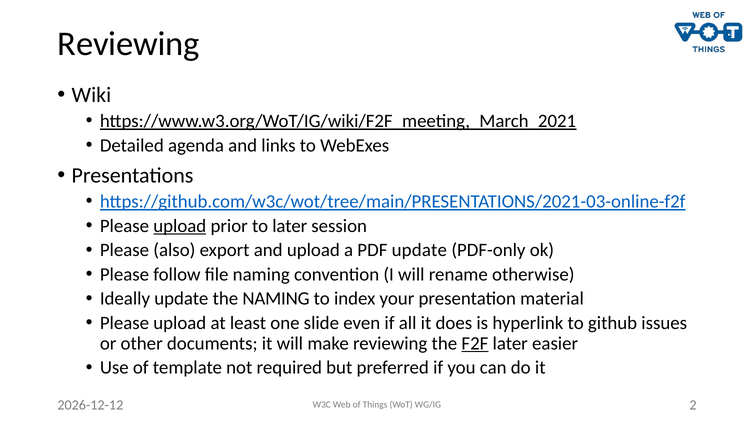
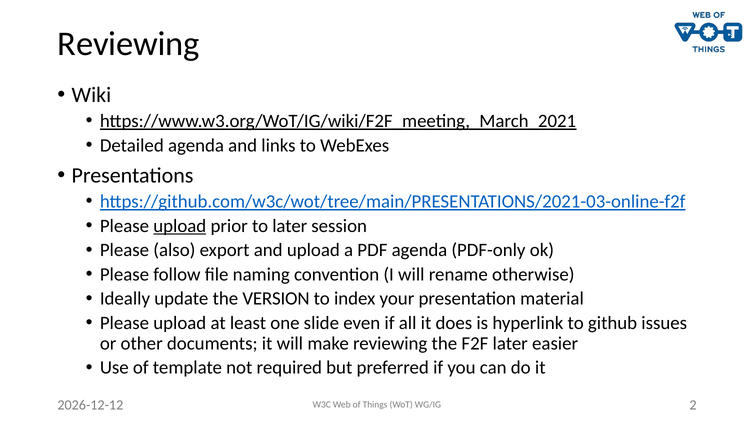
PDF update: update -> agenda (419, 250)
the NAMING: NAMING -> VERSION (276, 299)
F2F underline: present -> none (475, 343)
